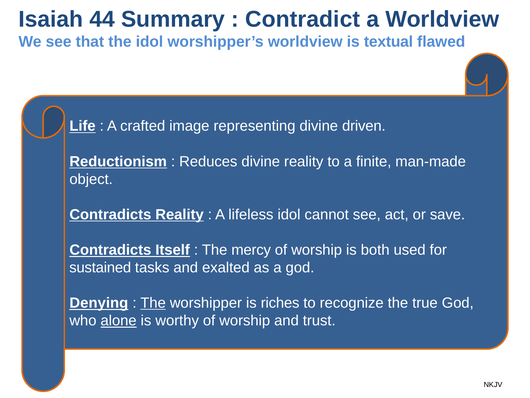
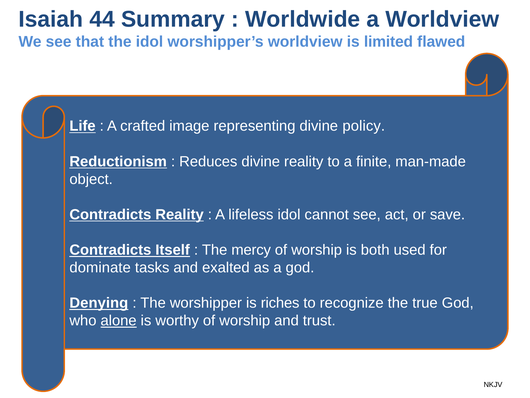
Contradict: Contradict -> Worldwide (303, 19)
textual: textual -> limited (388, 42)
driven: driven -> policy (364, 126)
sustained: sustained -> dominate (100, 267)
The underline: present -> none (153, 303)
